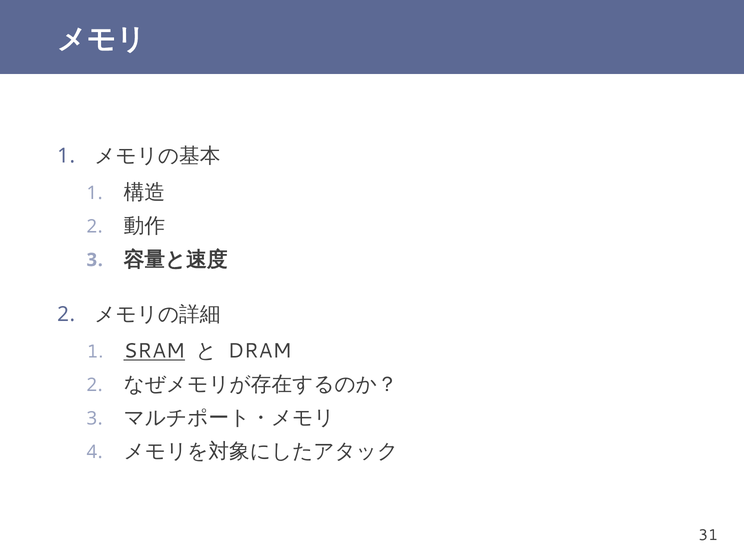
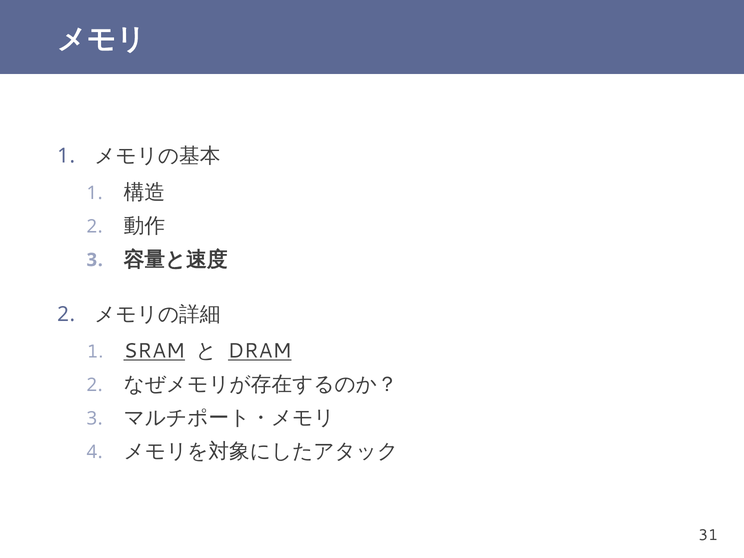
DRAM underline: none -> present (260, 351)
